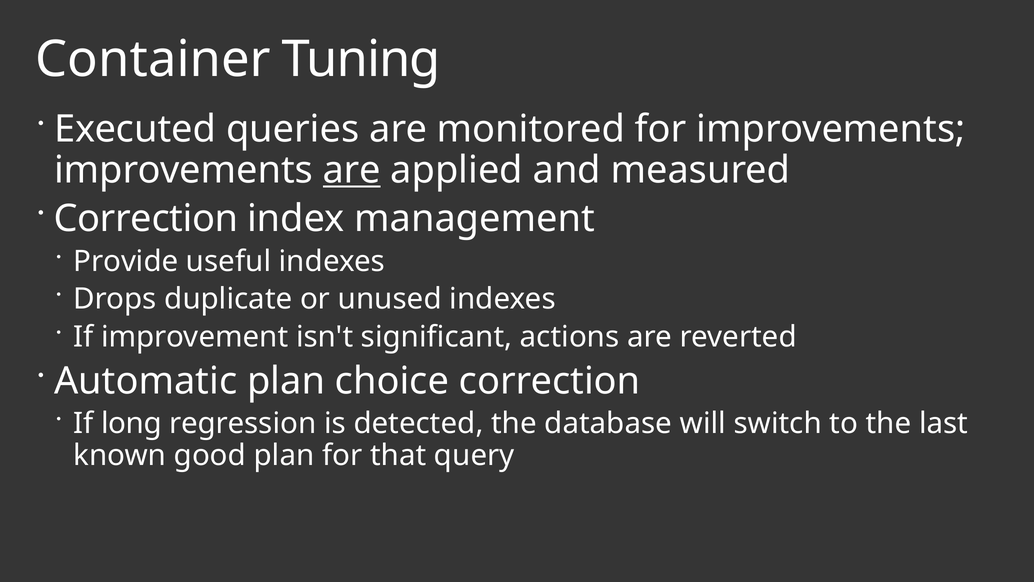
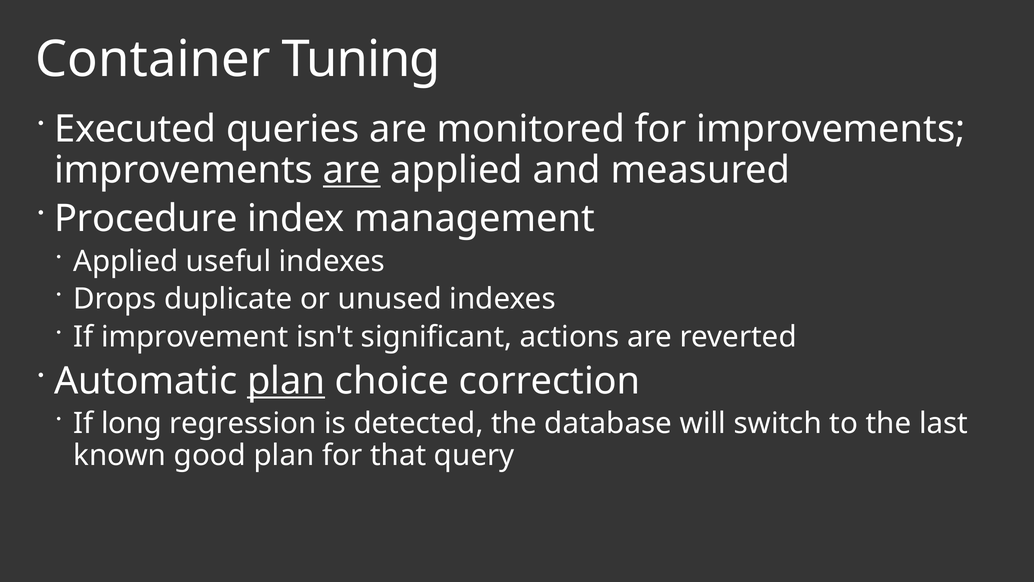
Correction: Correction -> Procedure (146, 219)
Provide: Provide -> Applied (126, 261)
plan underline: none -> present (286, 381)
